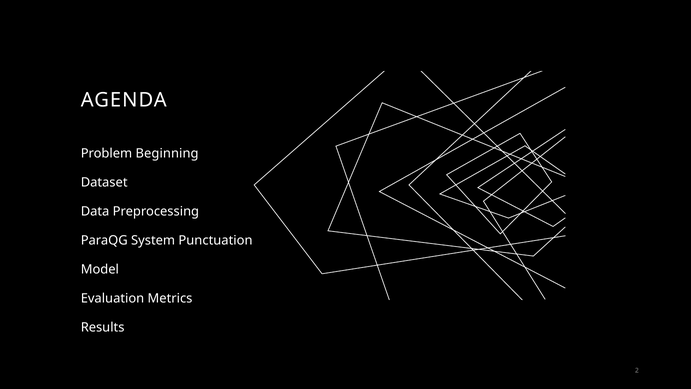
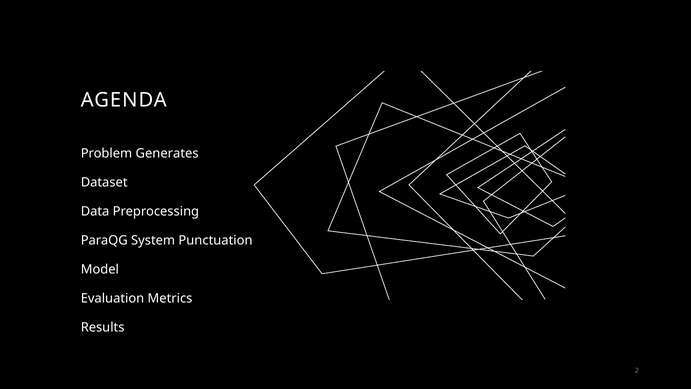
Beginning: Beginning -> Generates (167, 153)
